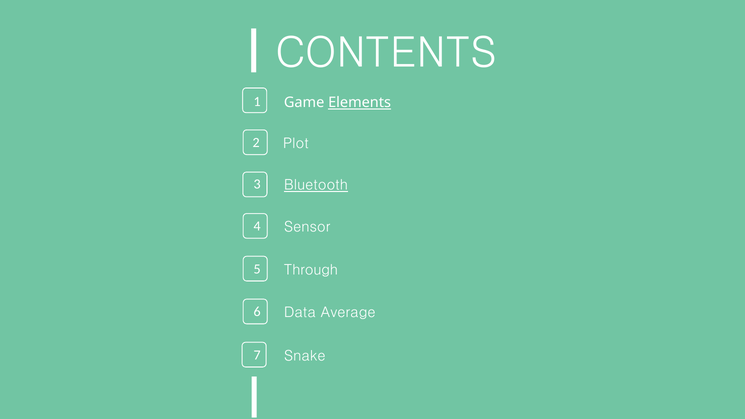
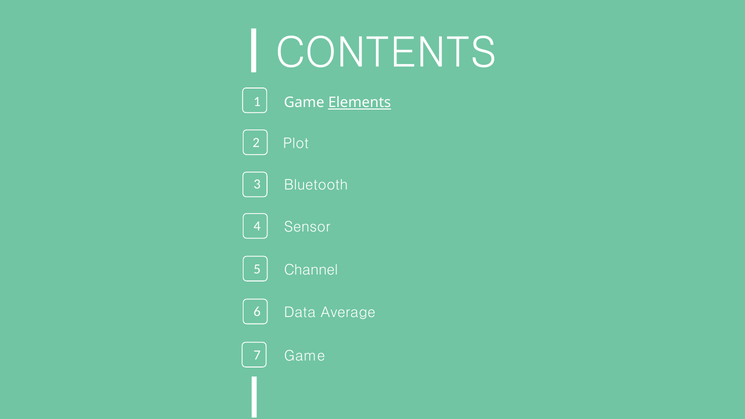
Bluetooth underline: present -> none (316, 185)
Through: Through -> Channel (311, 270)
Snake: Snake -> Game (305, 356)
